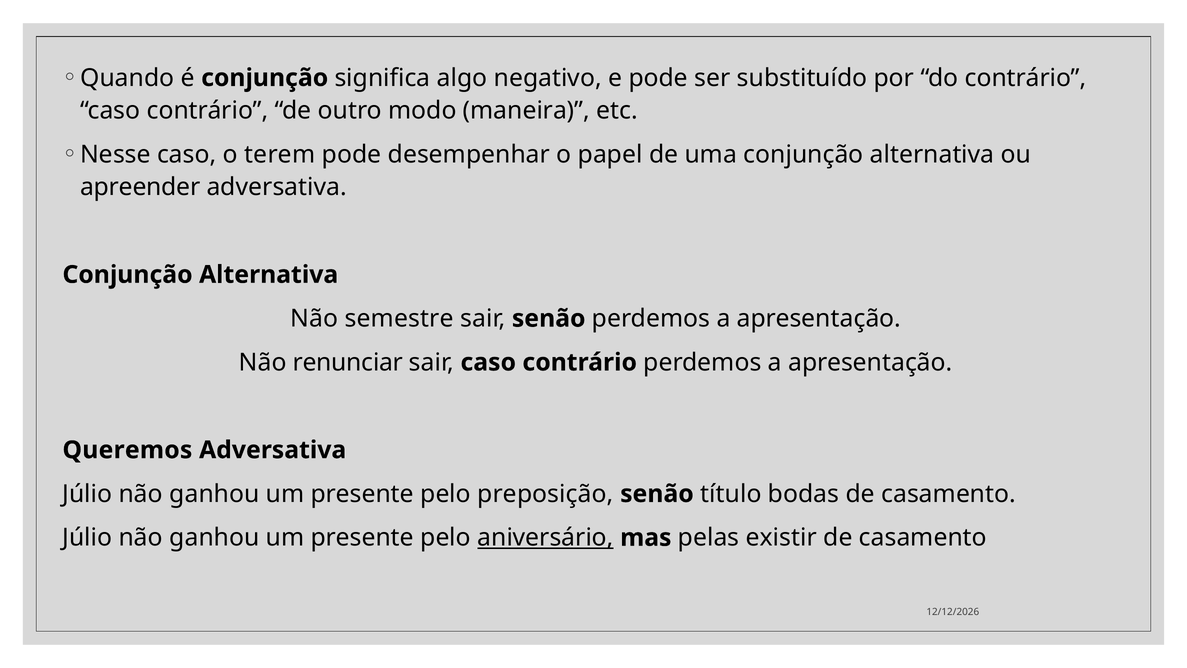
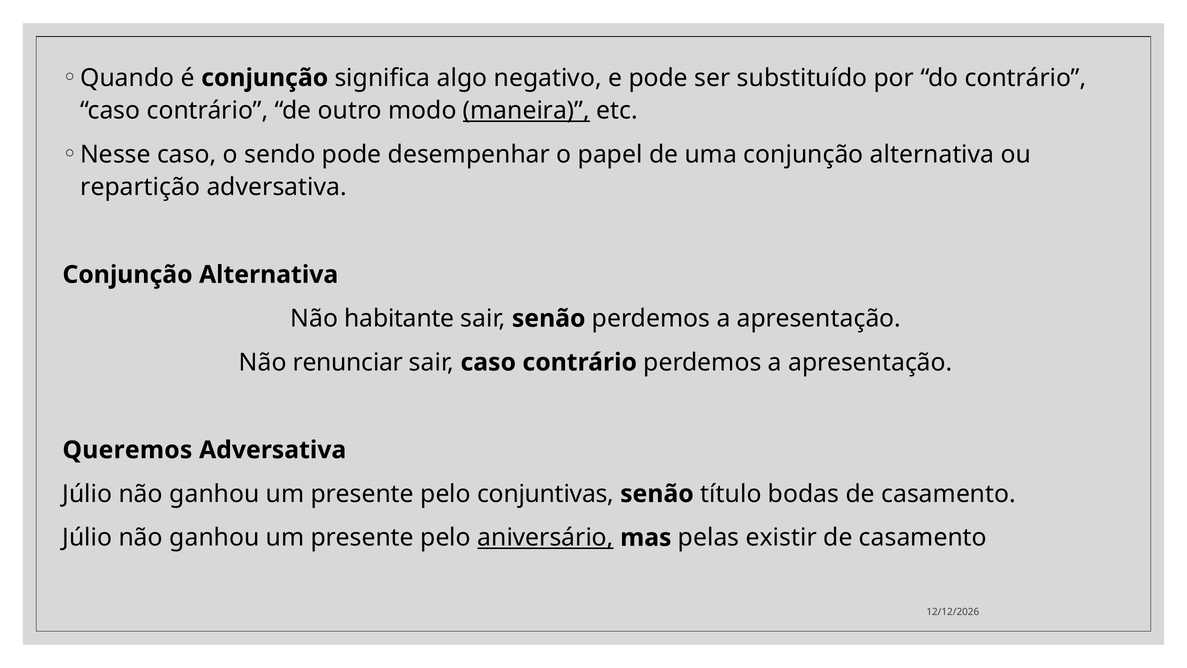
maneira underline: none -> present (526, 110)
terem: terem -> sendo (280, 154)
apreender: apreender -> repartição (140, 187)
semestre: semestre -> habitante (399, 318)
preposição: preposição -> conjuntivas (546, 494)
